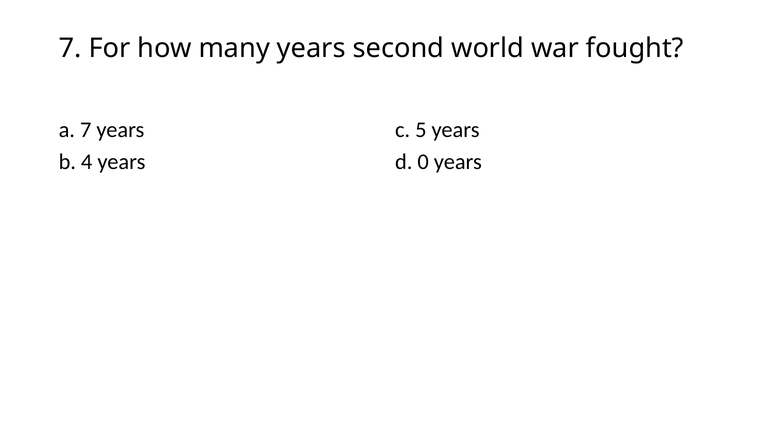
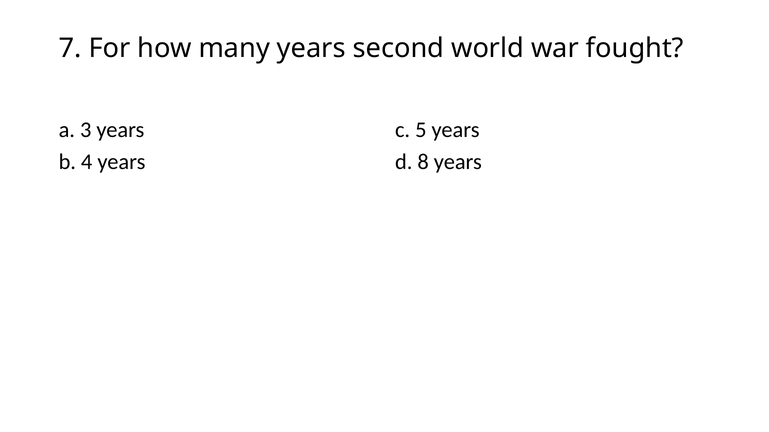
a 7: 7 -> 3 (86, 130)
0: 0 -> 8 (423, 162)
